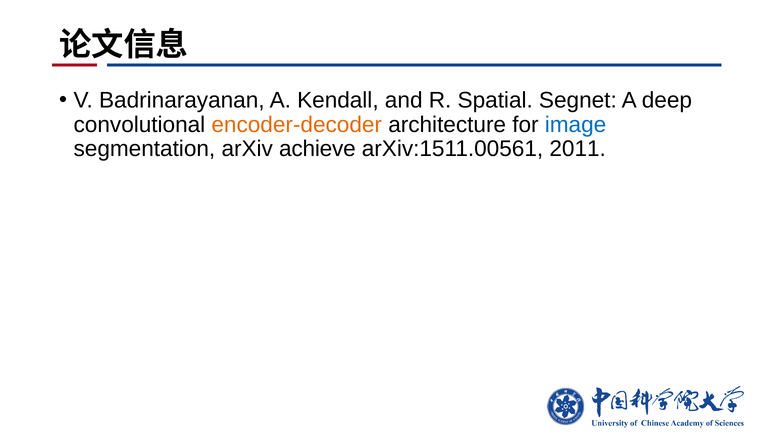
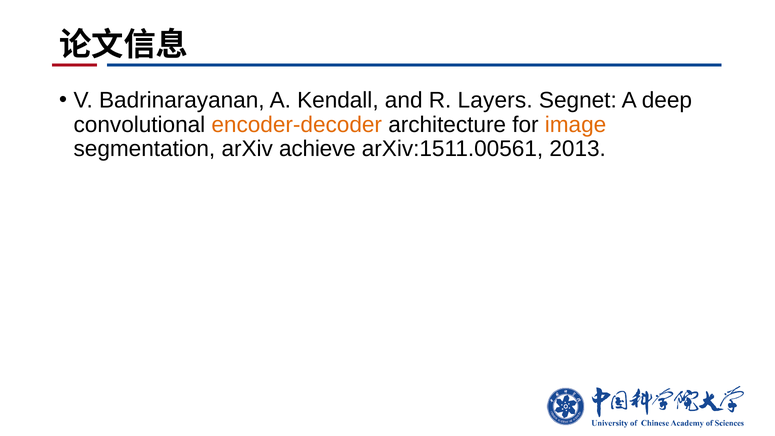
Spatial: Spatial -> Layers (495, 100)
image colour: blue -> orange (576, 125)
2011: 2011 -> 2013 (578, 149)
